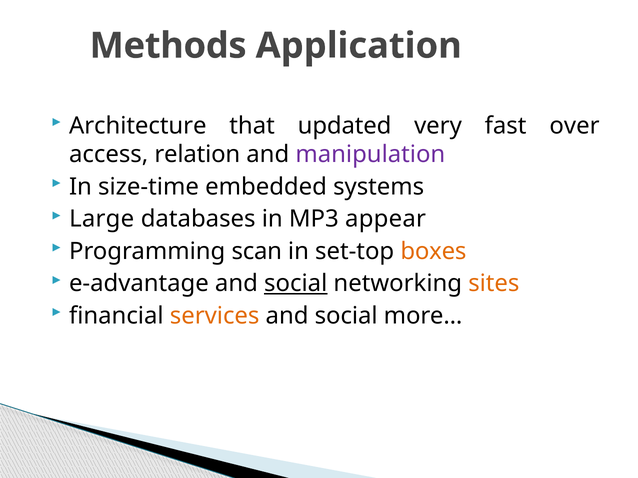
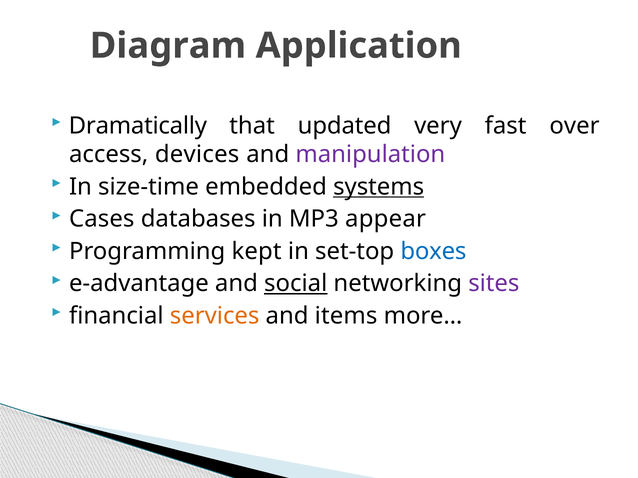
Methods: Methods -> Diagram (168, 46)
Architecture: Architecture -> Dramatically (138, 126)
relation: relation -> devices (197, 155)
systems underline: none -> present (379, 187)
Large: Large -> Cases (102, 219)
scan: scan -> kept (257, 251)
boxes colour: orange -> blue (433, 251)
sites colour: orange -> purple (494, 284)
social: social -> items (346, 316)
